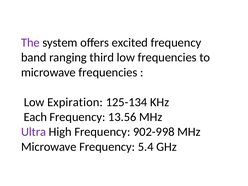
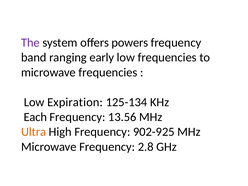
excited: excited -> powers (130, 43)
third: third -> early (102, 57)
Ultra colour: purple -> orange (34, 132)
902-998: 902-998 -> 902-925 (154, 132)
5.4: 5.4 -> 2.8 (146, 147)
